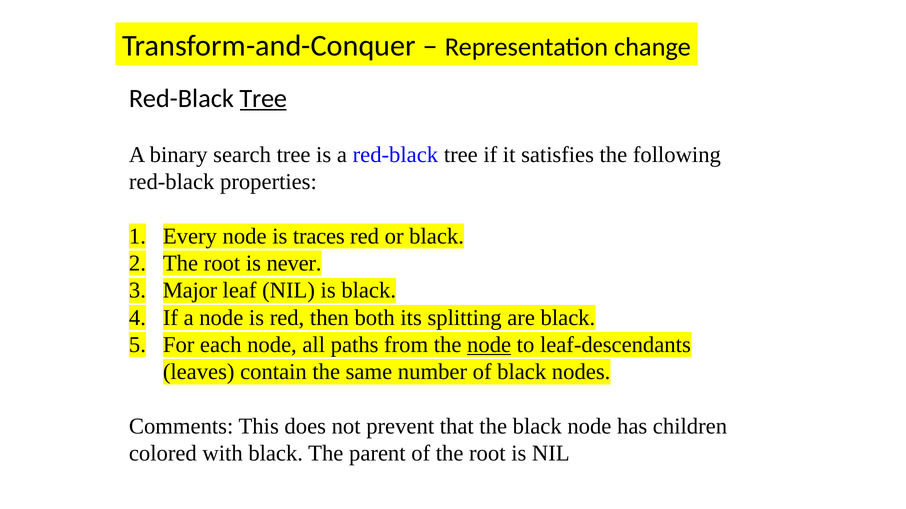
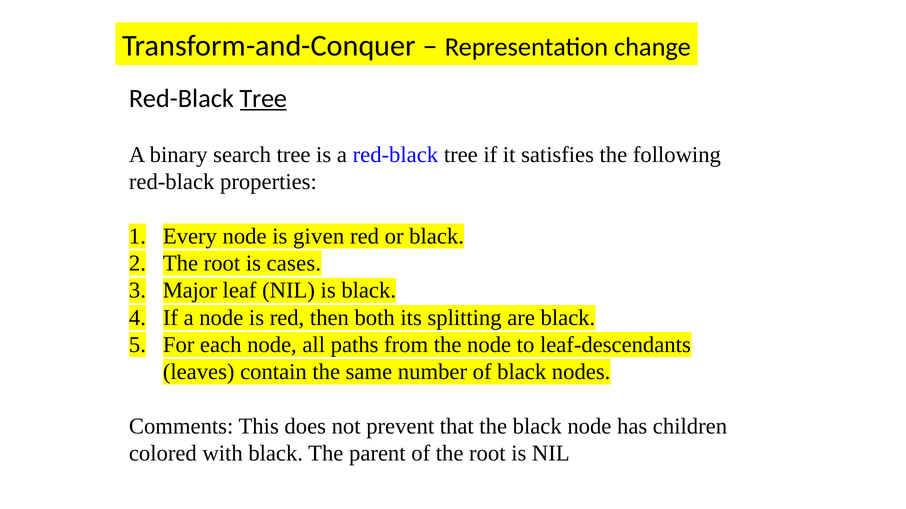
traces: traces -> given (319, 236)
never: never -> cases (294, 264)
node underline: present -> none (489, 345)
